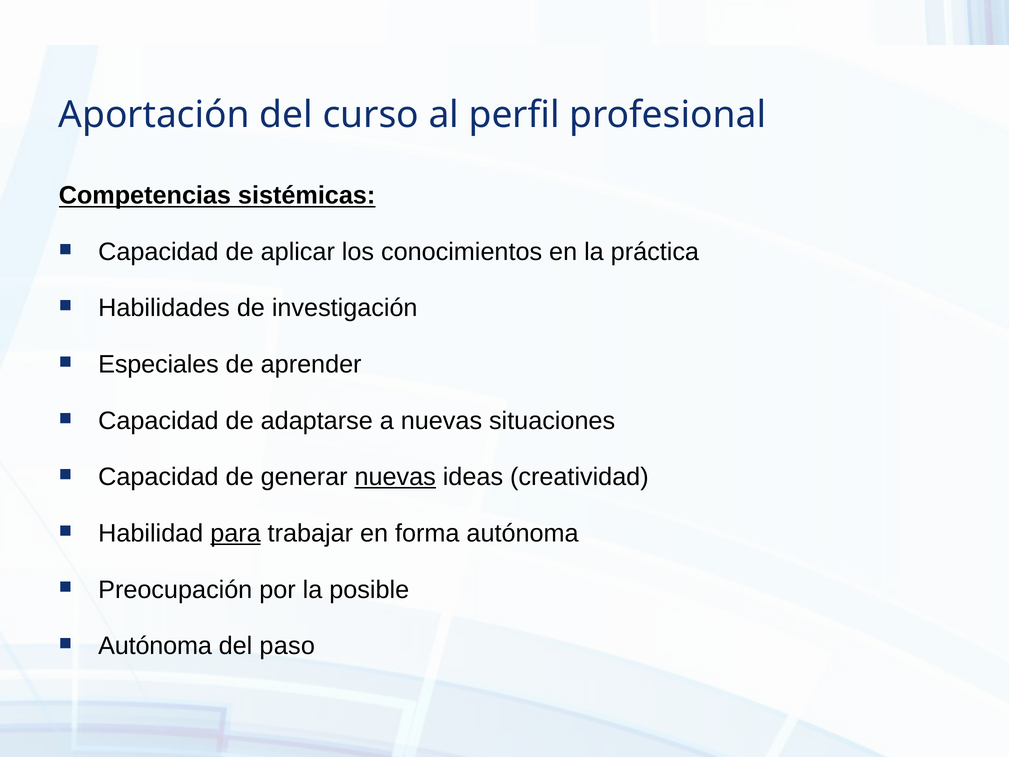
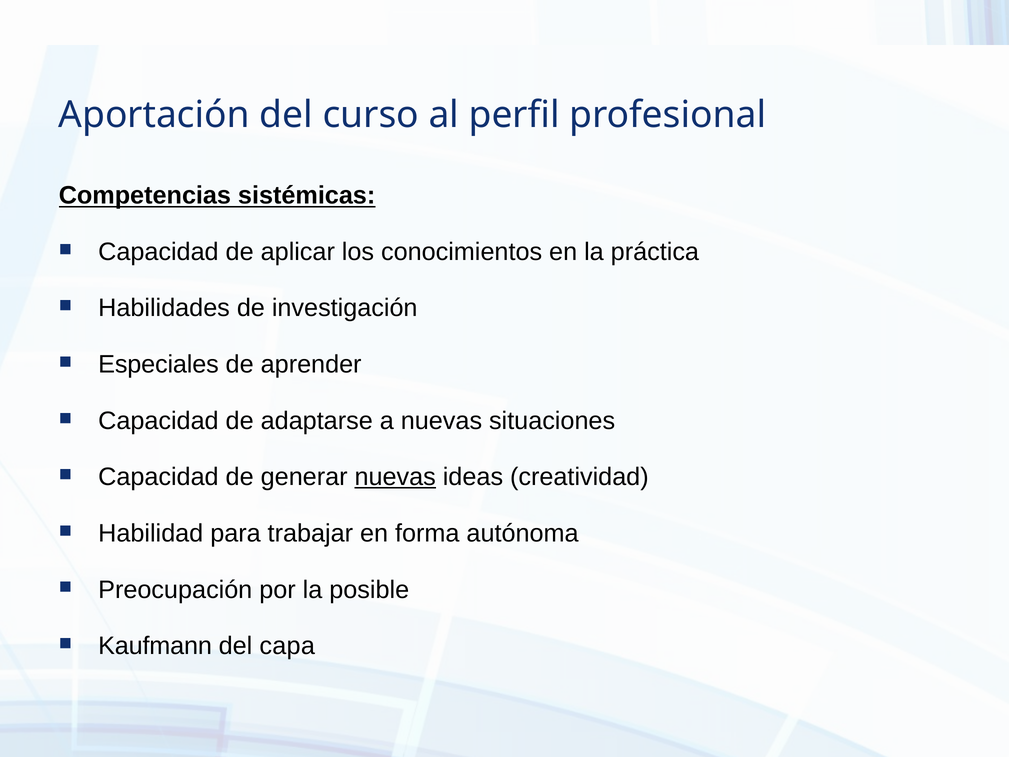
para underline: present -> none (235, 533)
Autónoma: Autónoma -> Kaufmann (155, 646)
paso: paso -> capa (287, 646)
